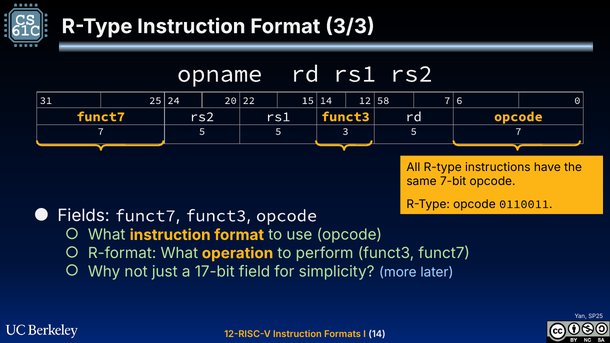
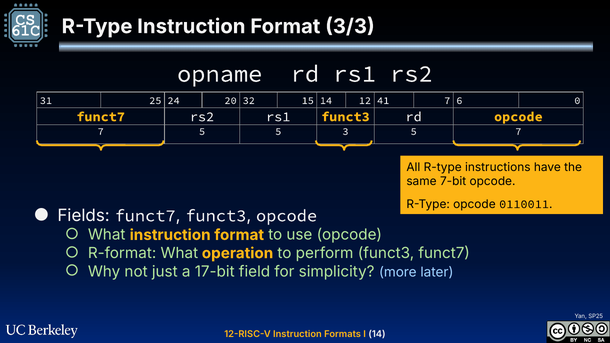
22: 22 -> 32 (249, 101)
58: 58 -> 41 (383, 101)
